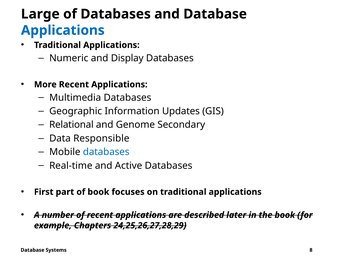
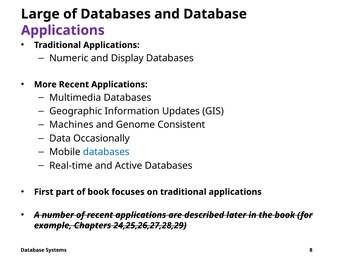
Applications colour: blue -> purple (63, 30)
Relational: Relational -> Machines (71, 125)
Secondary: Secondary -> Consistent (181, 125)
Responsible: Responsible -> Occasionally (101, 138)
